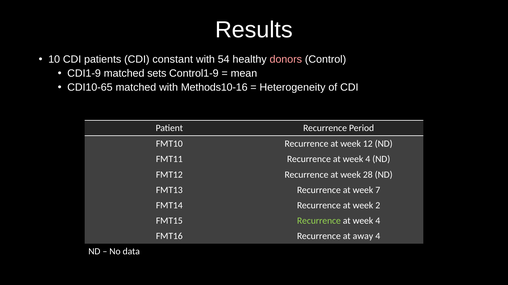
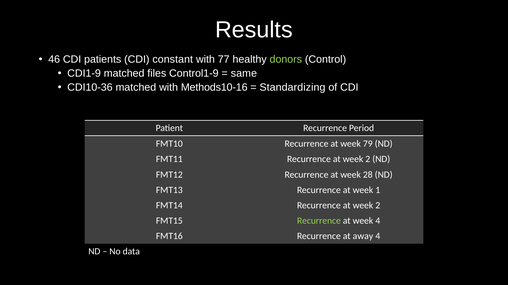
10: 10 -> 46 (54, 60)
54: 54 -> 77 (224, 60)
donors colour: pink -> light green (286, 60)
sets: sets -> files (157, 74)
mean: mean -> same (244, 74)
CDI10-65: CDI10-65 -> CDI10-36 (90, 88)
Heterogeneity: Heterogeneity -> Standardizing (292, 88)
12: 12 -> 79 (368, 144)
4: 4 -> 2 (368, 160)
7: 7 -> 1 (378, 190)
